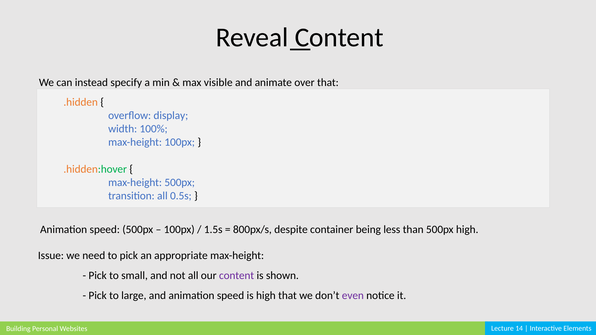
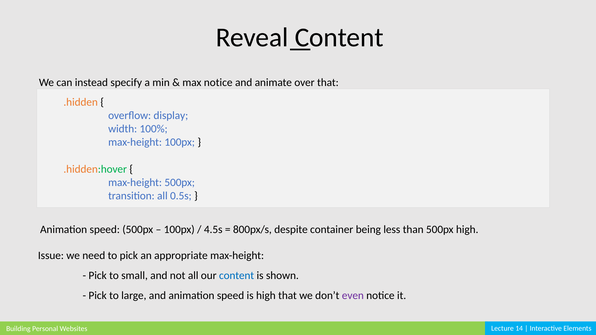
max visible: visible -> notice (218, 83)
1.5s: 1.5s -> 4.5s (213, 230)
content colour: purple -> blue (237, 276)
